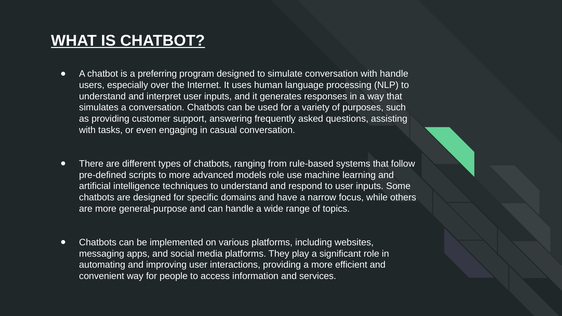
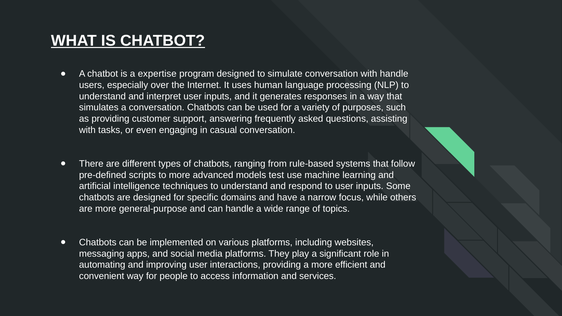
preferring: preferring -> expertise (157, 74)
models role: role -> test (276, 175)
